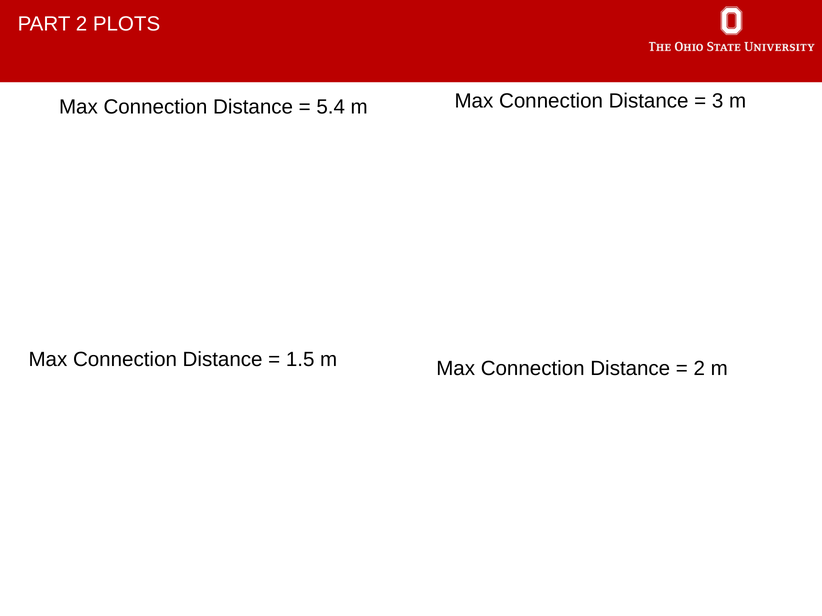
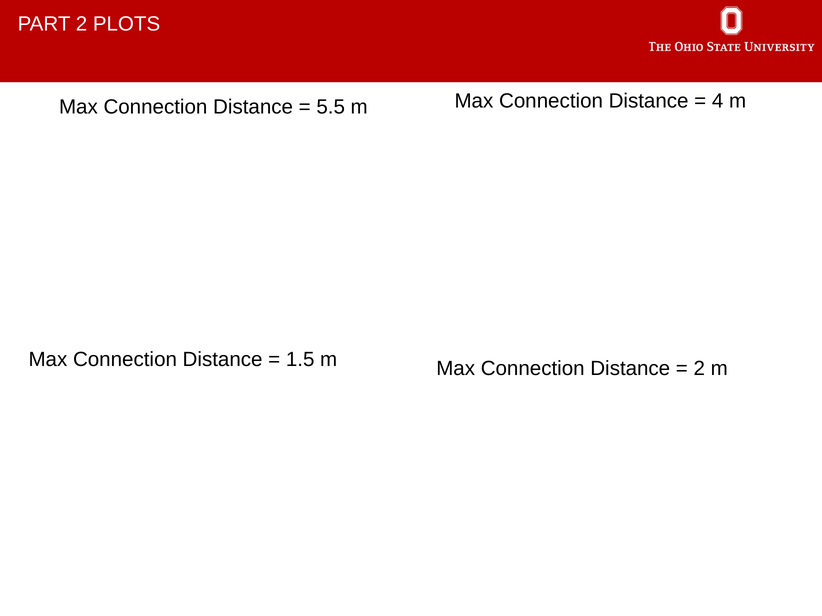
5.4: 5.4 -> 5.5 (331, 107)
3: 3 -> 4 (718, 101)
